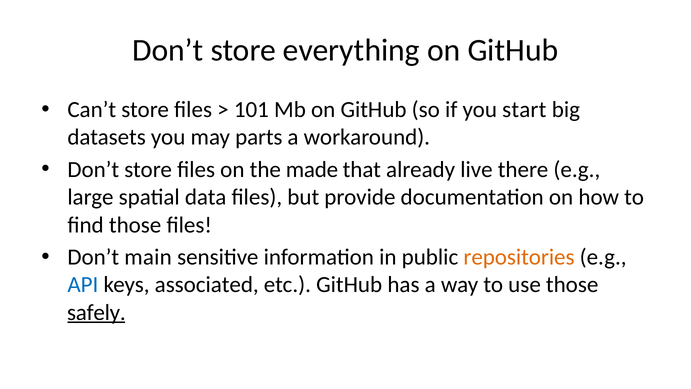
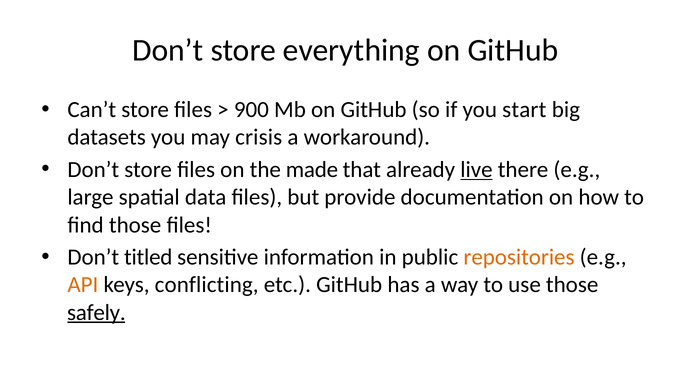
101: 101 -> 900 (251, 110)
parts: parts -> crisis (259, 137)
live underline: none -> present (476, 169)
main: main -> titled (148, 257)
API colour: blue -> orange (83, 285)
associated: associated -> conflicting (207, 285)
